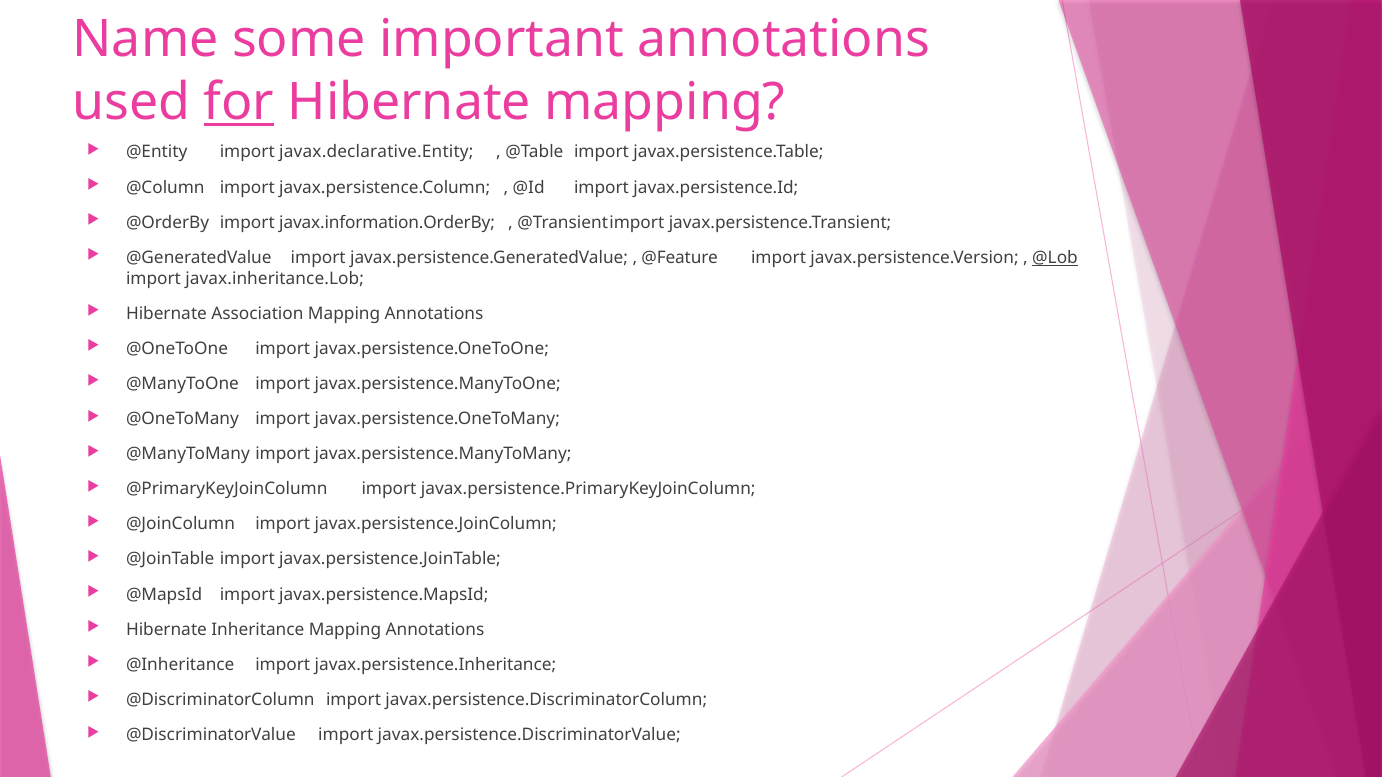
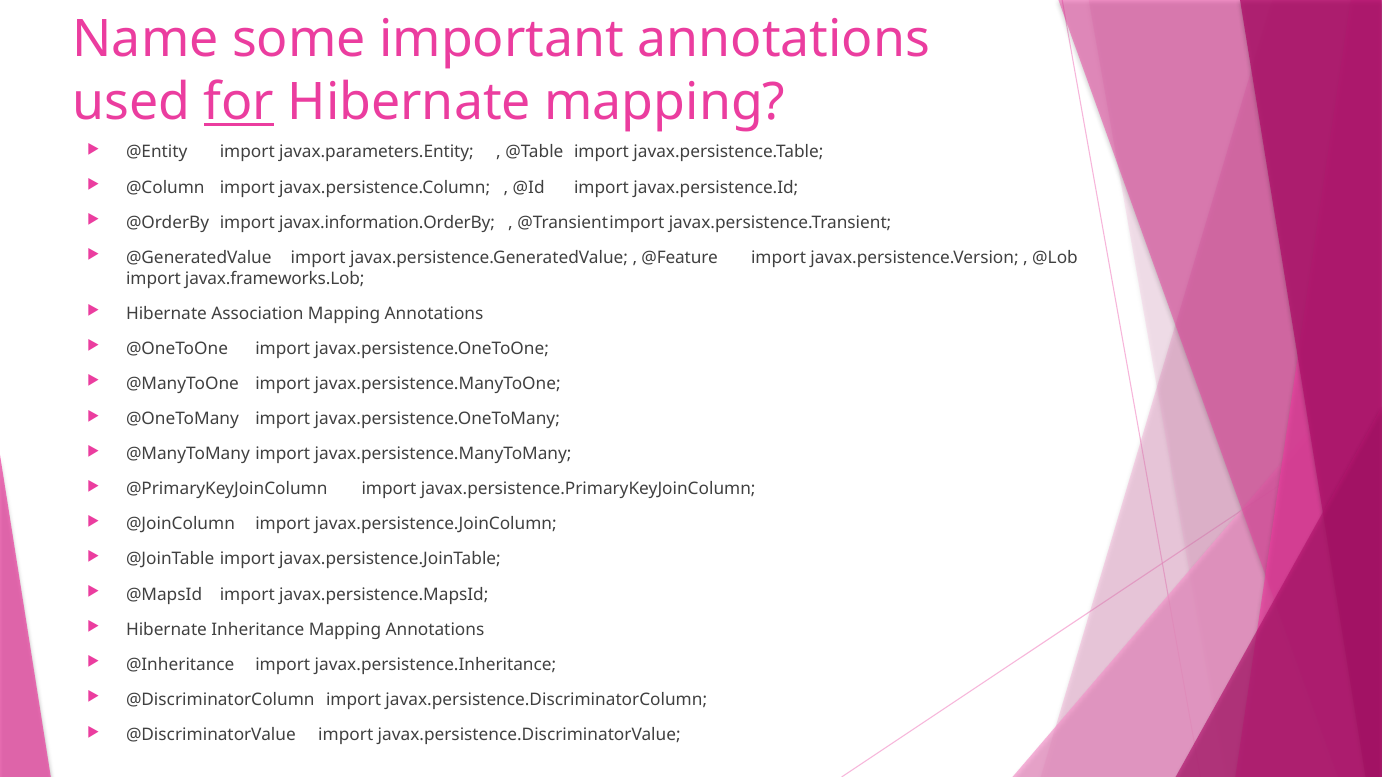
javax.declarative.Entity: javax.declarative.Entity -> javax.parameters.Entity (376, 152)
@Lob underline: present -> none (1055, 258)
javax.inheritance.Lob: javax.inheritance.Lob -> javax.frameworks.Lob (275, 278)
